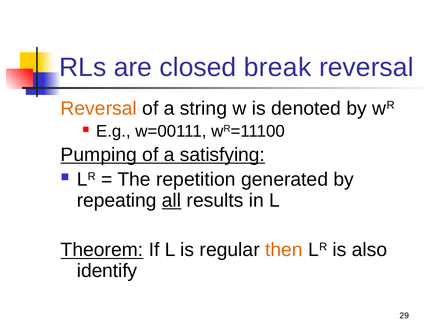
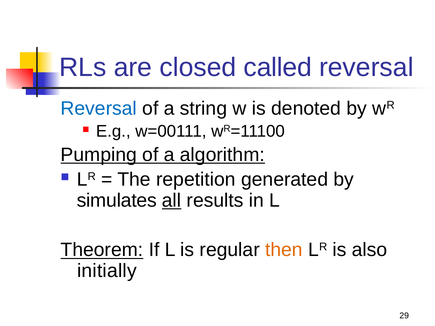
break: break -> called (278, 67)
Reversal colour: orange -> blue (99, 109)
satisfying: satisfying -> algorithm (222, 155)
repeating: repeating -> simulates (117, 201)
identify: identify -> initially (107, 271)
